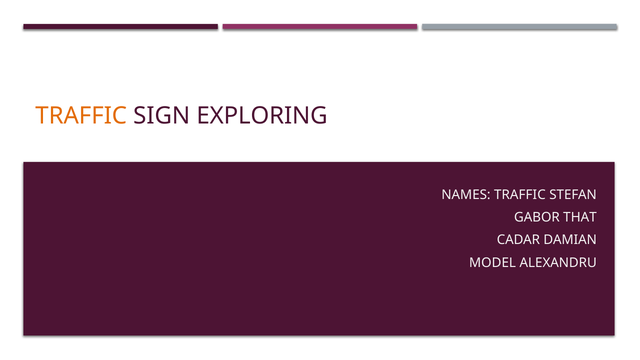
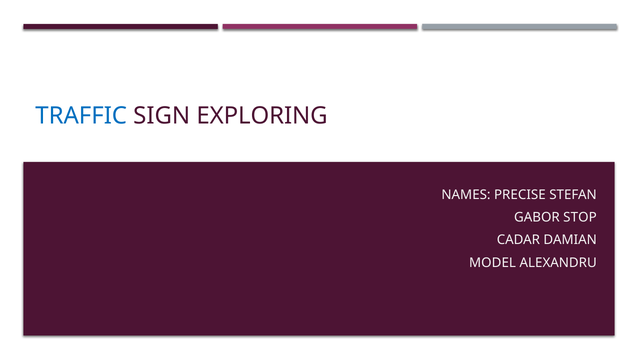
TRAFFIC colour: orange -> blue (81, 116)
NAMES TRAFFIC: TRAFFIC -> PRECISE (520, 195)
THAT: THAT -> STOP (580, 217)
